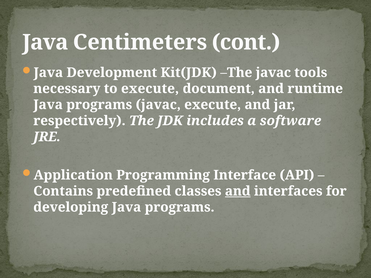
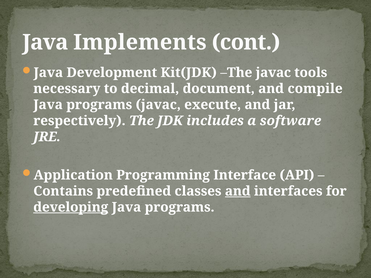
Centimeters: Centimeters -> Implements (140, 42)
to execute: execute -> decimal (150, 89)
runtime: runtime -> compile (315, 89)
developing underline: none -> present (71, 207)
